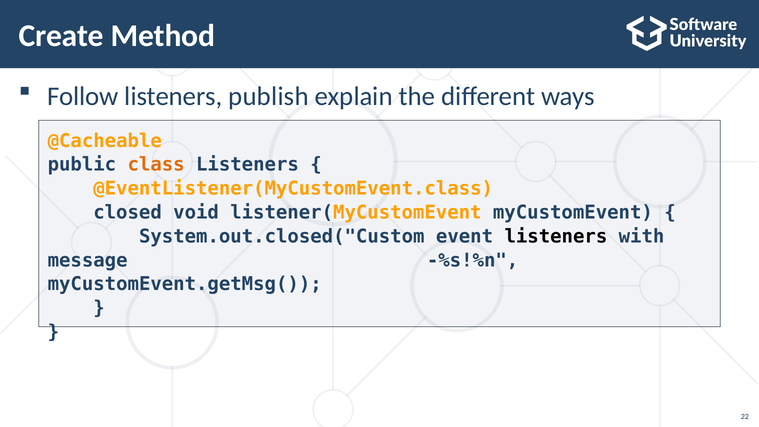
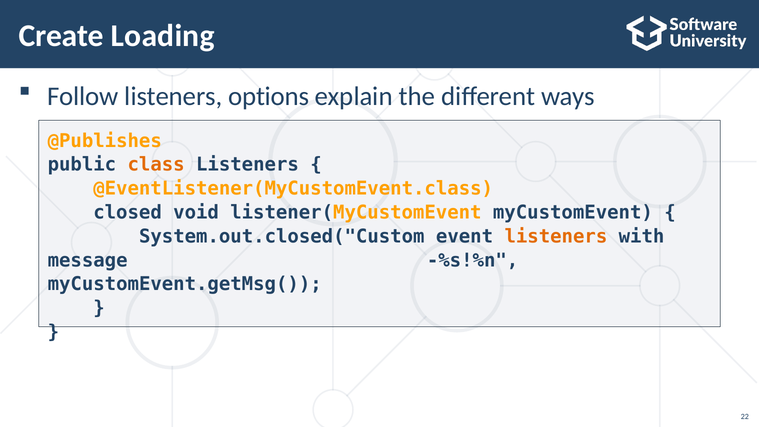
Method: Method -> Loading (163, 36)
publish: publish -> options (269, 96)
@Cacheable: @Cacheable -> @Publishes (105, 141)
listeners colour: black -> orange (556, 236)
